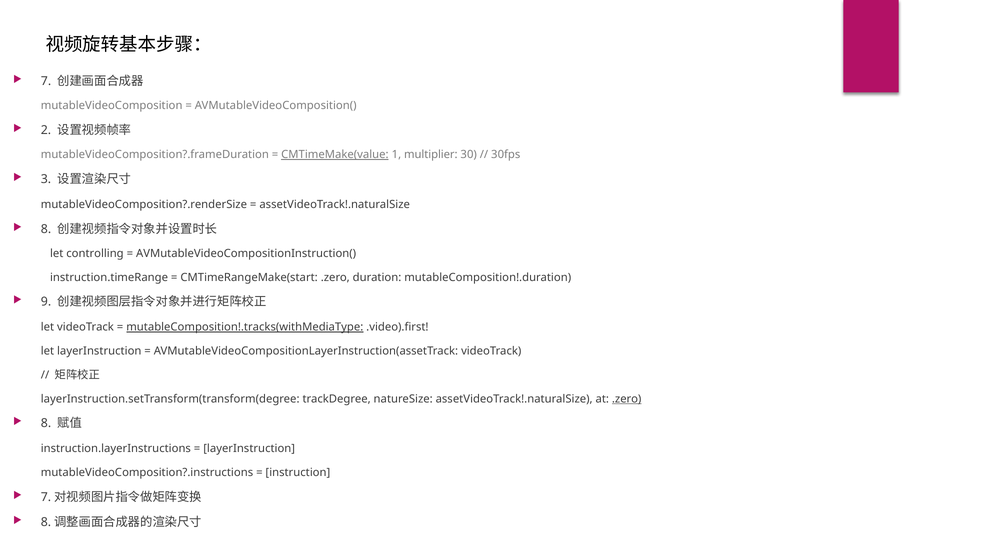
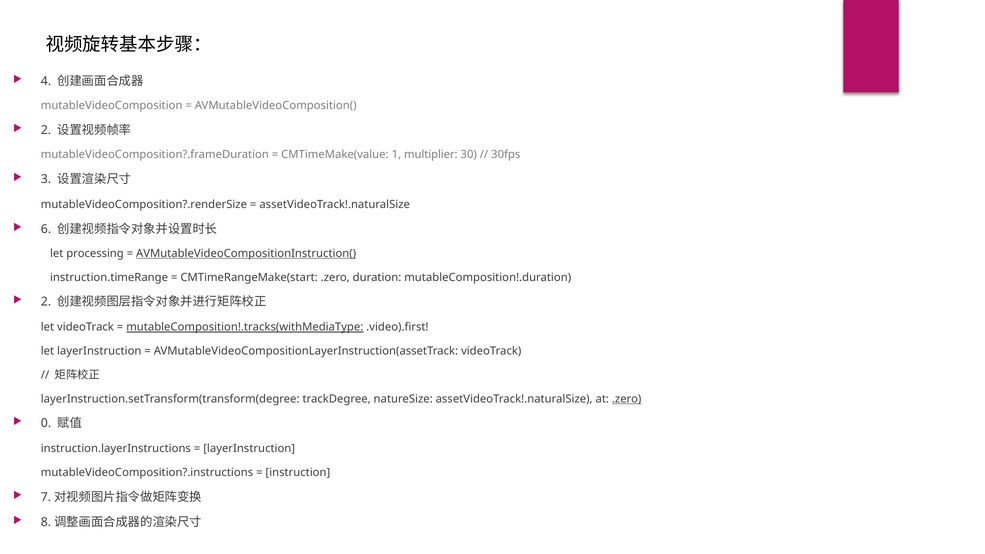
7: 7 -> 4 (46, 81)
CMTimeMake(value underline: present -> none (335, 155)
8: 8 -> 6 (46, 229)
controlling: controlling -> processing (95, 254)
AVMutableVideoCompositionInstruction( underline: none -> present (246, 254)
9: 9 -> 2 (46, 302)
8: 8 -> 0 (46, 423)
